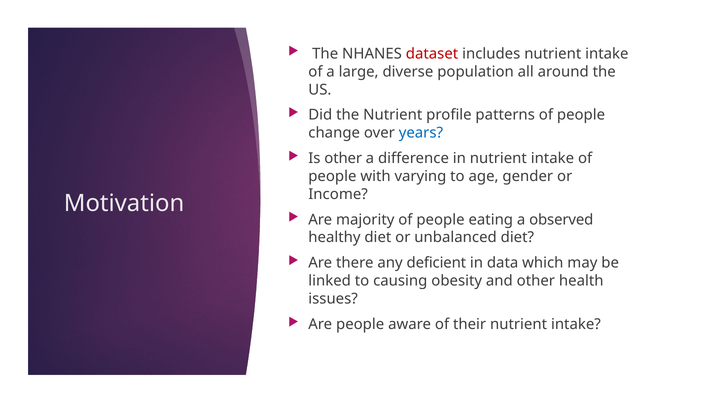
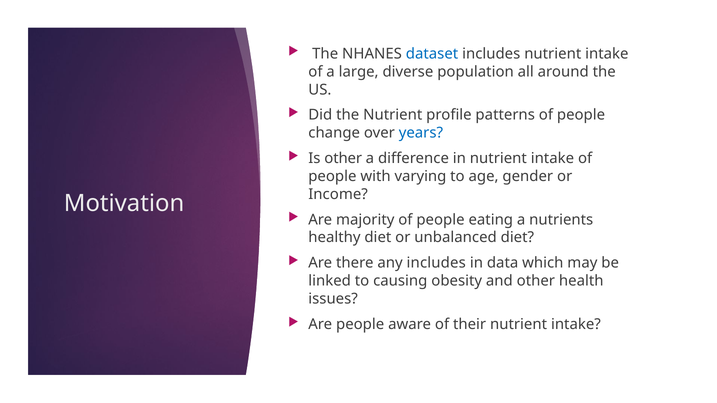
dataset colour: red -> blue (432, 54)
observed: observed -> nutrients (561, 220)
any deficient: deficient -> includes (436, 263)
